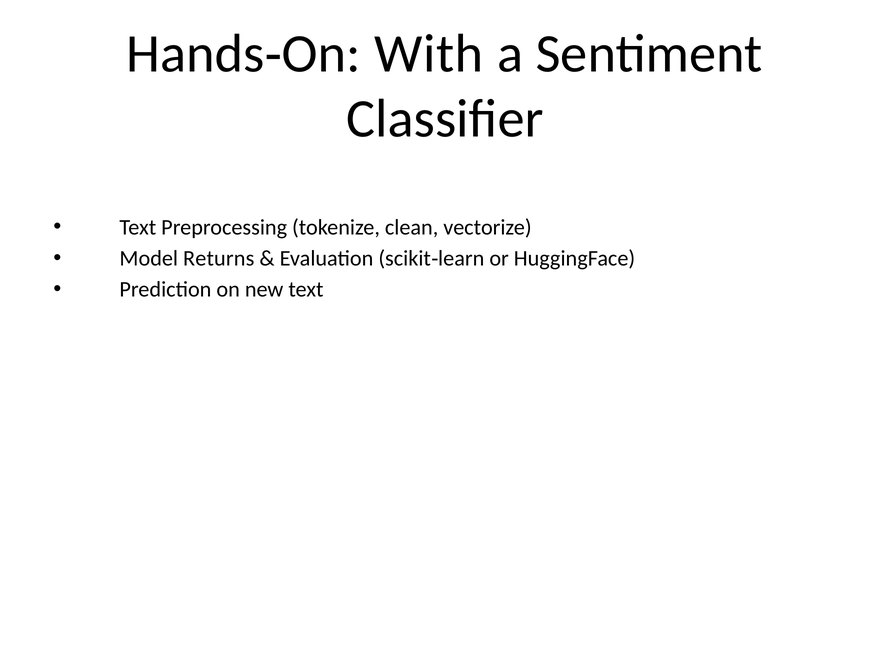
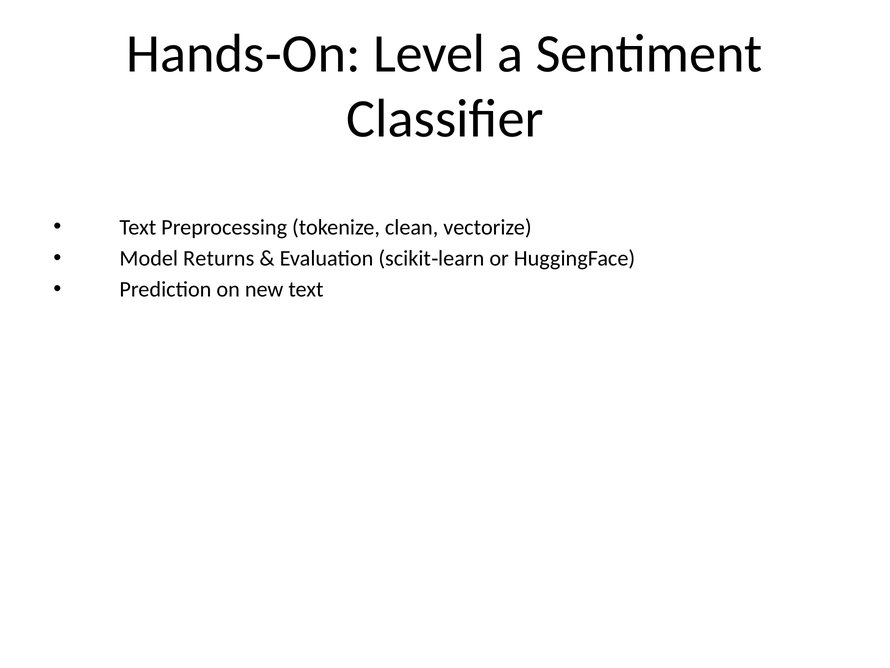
With: With -> Level (429, 54)
